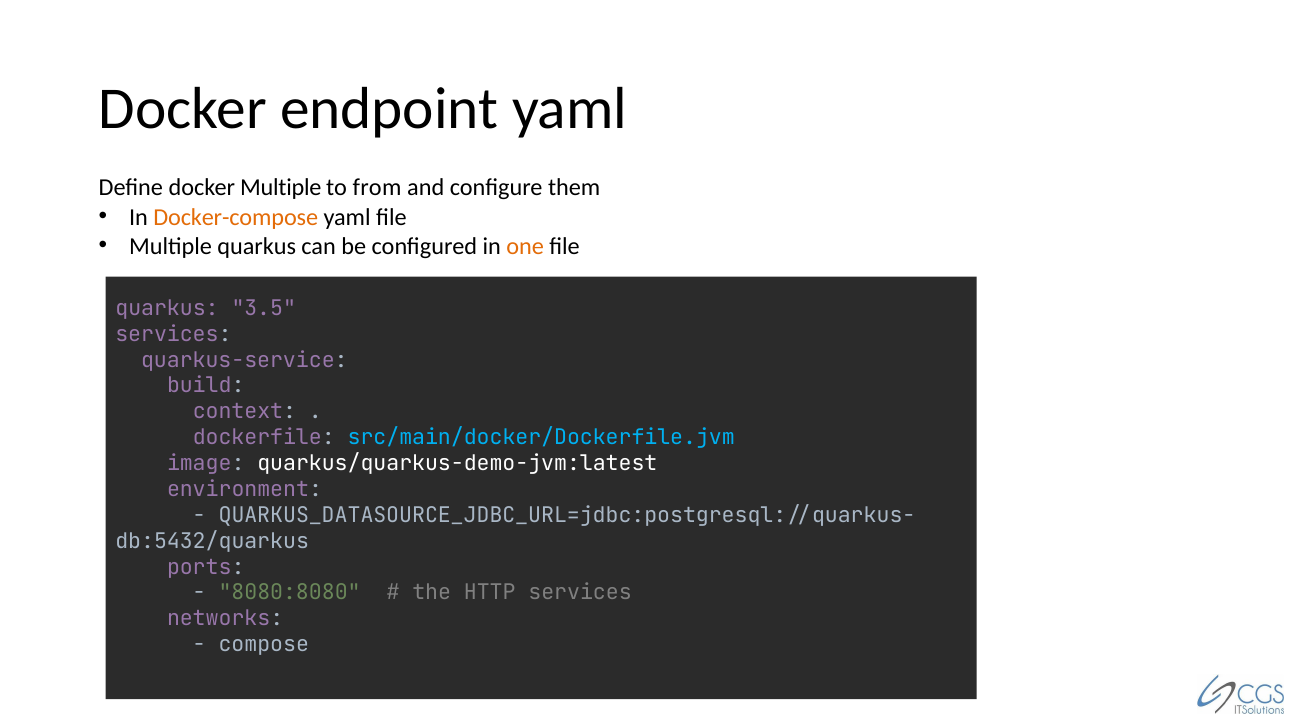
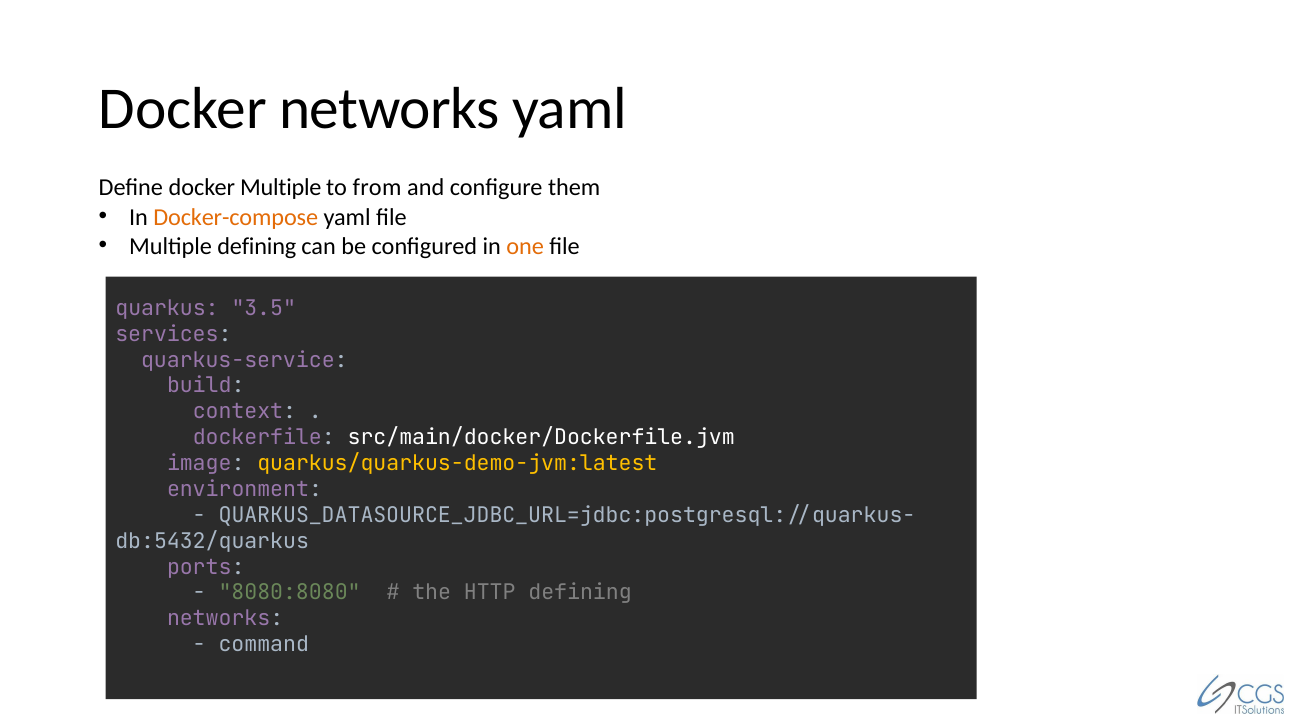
Docker endpoint: endpoint -> networks (390, 109)
Multiple quarkus: quarkus -> defining (257, 246)
src/main/docker/Dockerfile.jvm colour: light blue -> white (541, 438)
quarkus/quarkus-demo-jvm:latest colour: white -> yellow (457, 464)
HTTP services: services -> defining (580, 593)
compose: compose -> command (264, 645)
